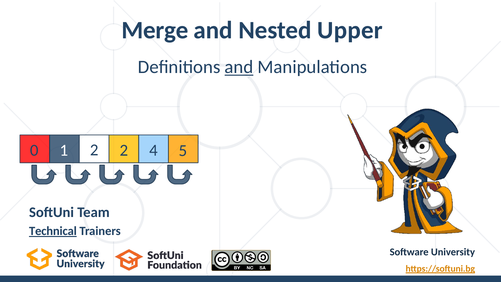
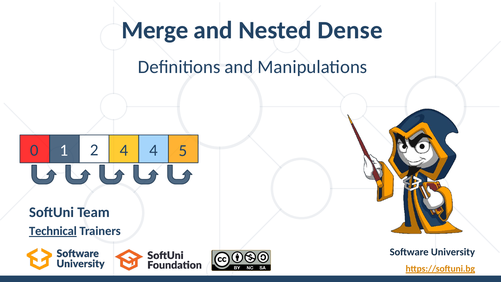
Upper: Upper -> Dense (350, 30)
and underline: present -> none (239, 67)
2 2: 2 -> 4 (124, 150)
